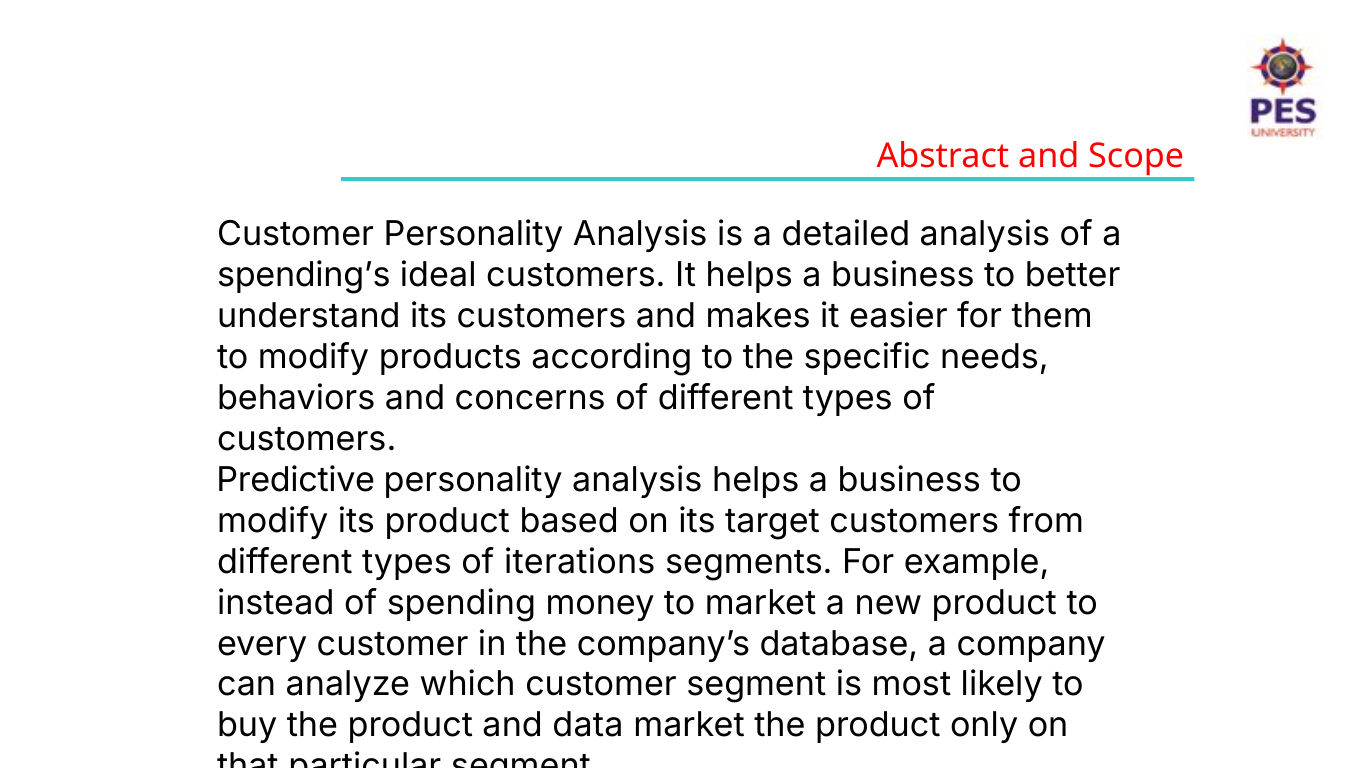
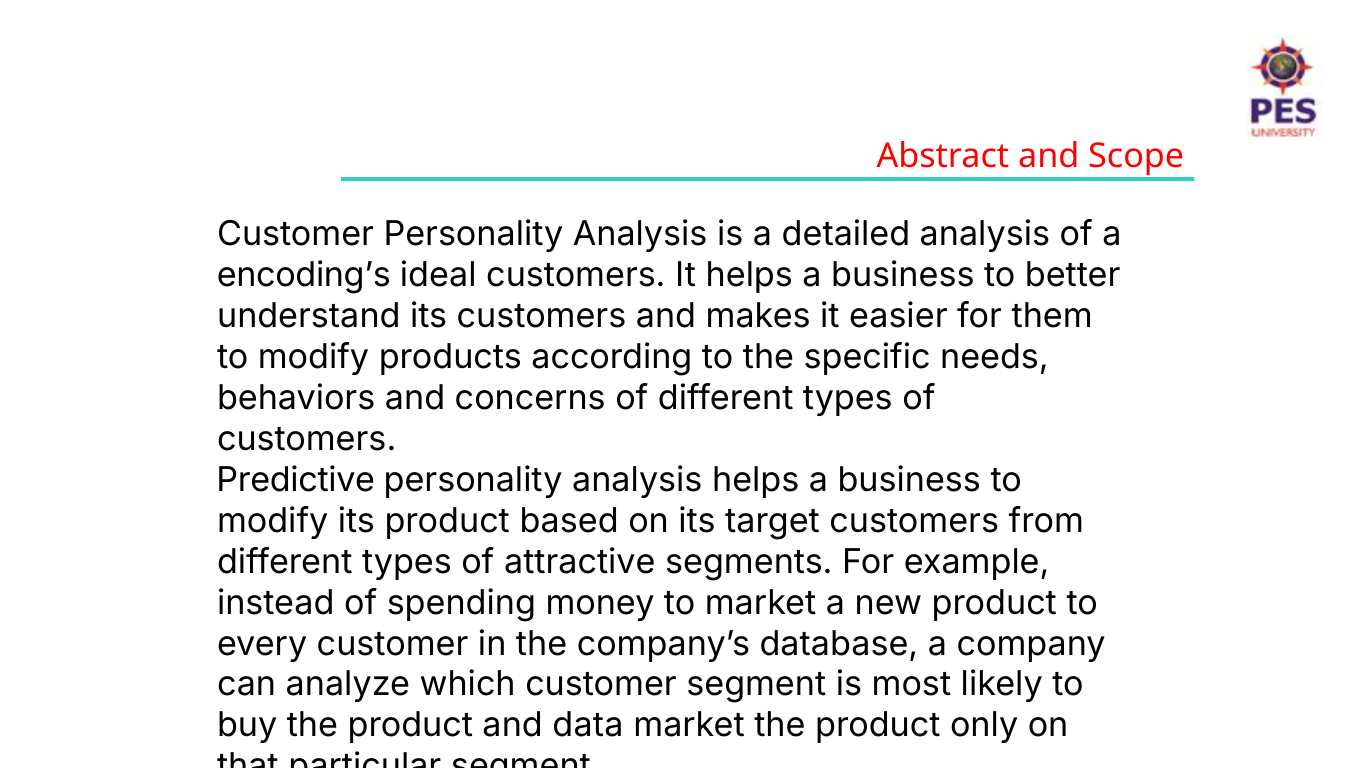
spending’s: spending’s -> encoding’s (304, 275)
iterations: iterations -> attractive (580, 562)
